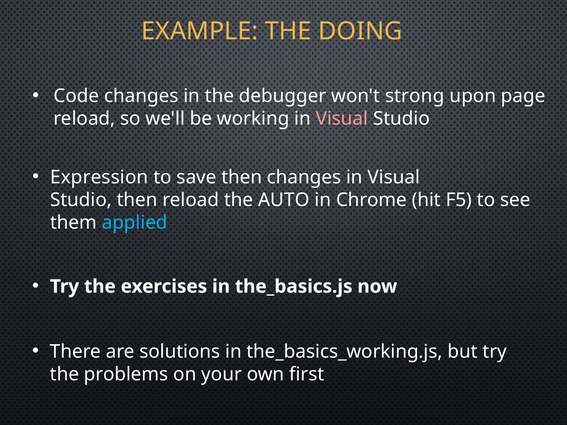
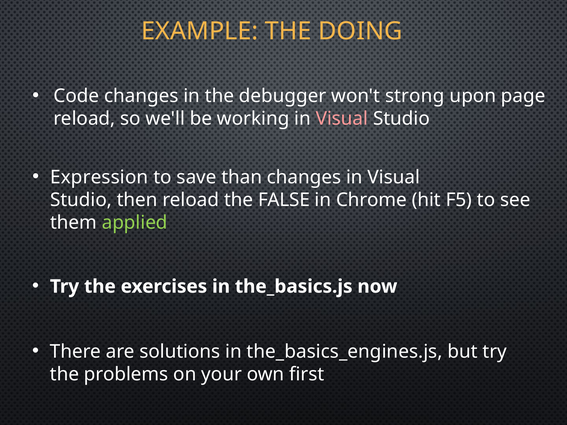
save then: then -> than (242, 177)
AUTO: AUTO -> FALSE (284, 200)
applied colour: light blue -> light green (135, 223)
the_basics_working.js: the_basics_working.js -> the_basics_engines.js (345, 352)
